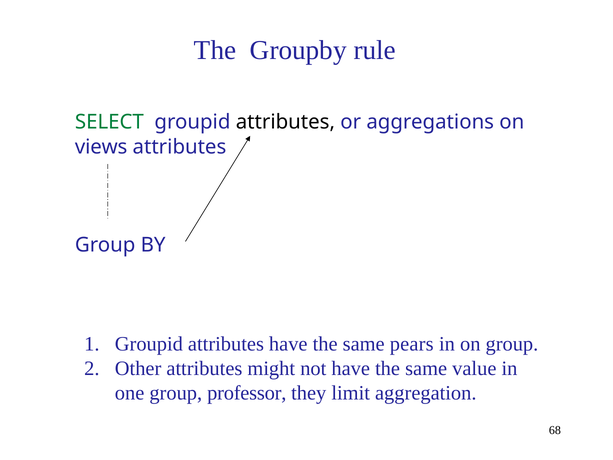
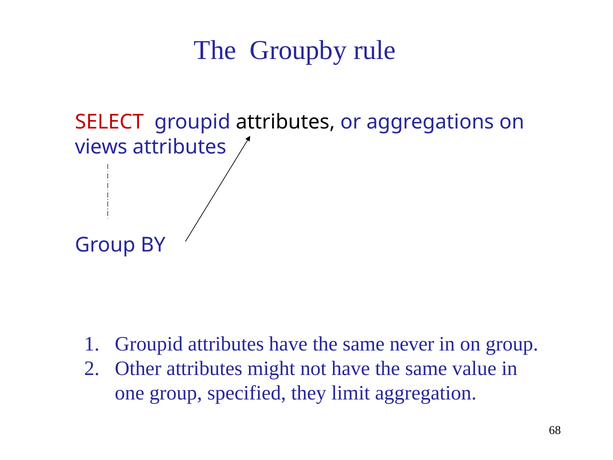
SELECT colour: green -> red (109, 122)
pears: pears -> never (412, 344)
professor: professor -> specified (247, 393)
